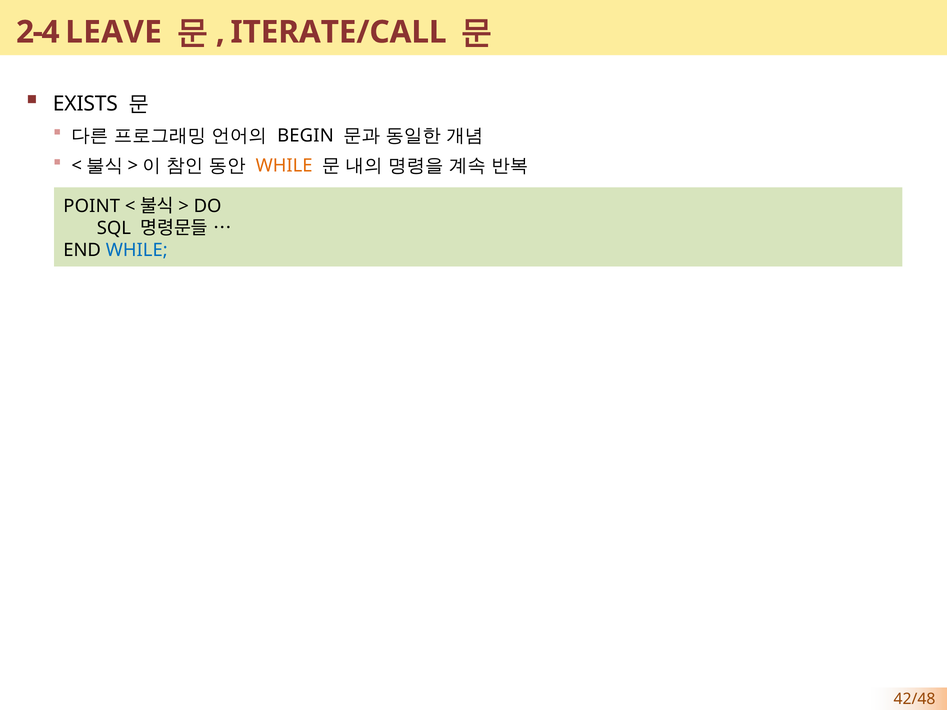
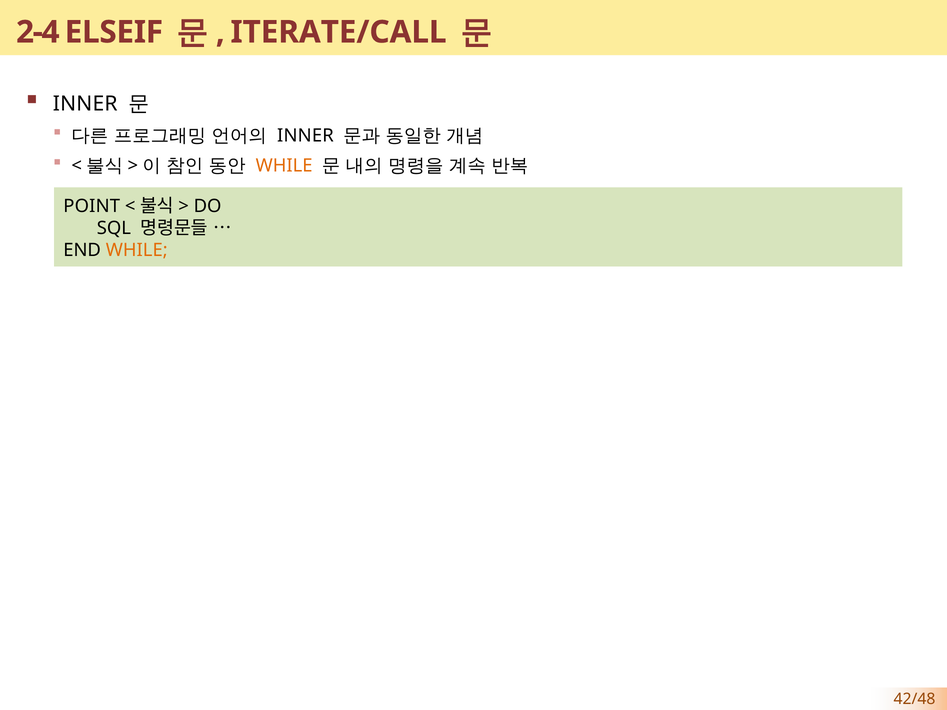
LEAVE: LEAVE -> ELSEIF (114, 32)
EXISTS: EXISTS -> INNER (85, 104)
BEGIN: BEGIN -> INNER (305, 136)
WHILE colour: blue -> orange (137, 250)
